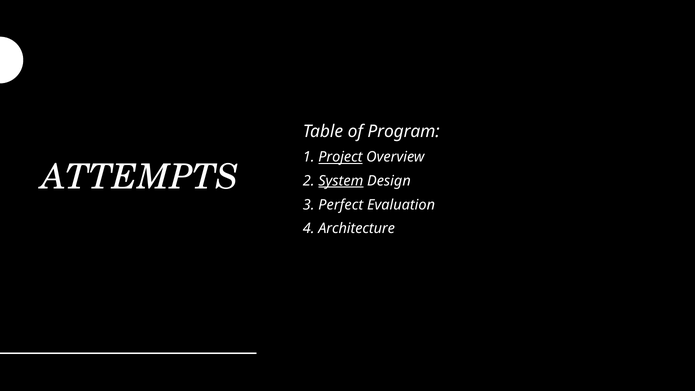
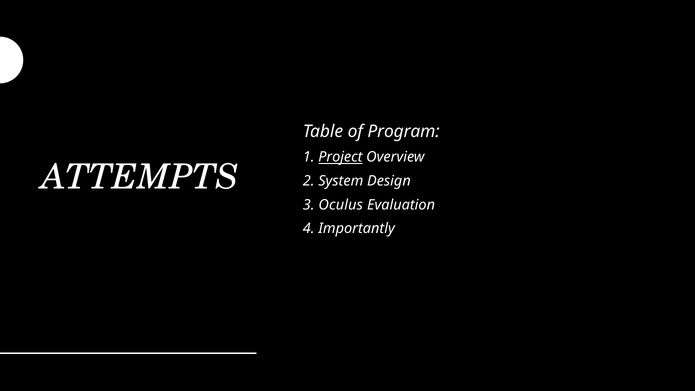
System underline: present -> none (341, 181)
Perfect: Perfect -> Oculus (341, 205)
Architecture: Architecture -> Importantly (357, 229)
